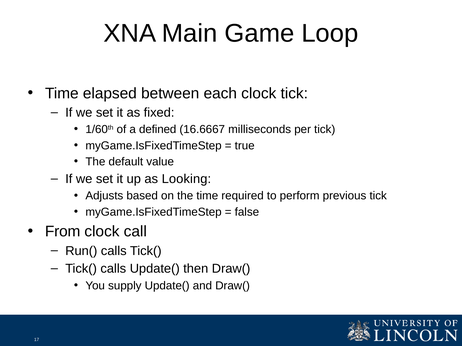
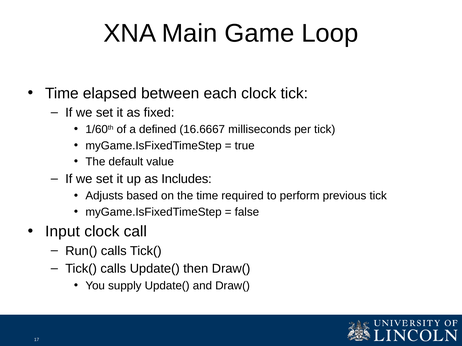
Looking: Looking -> Includes (187, 179)
From: From -> Input (63, 232)
